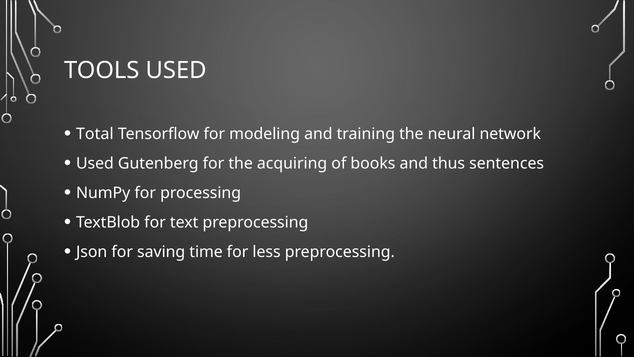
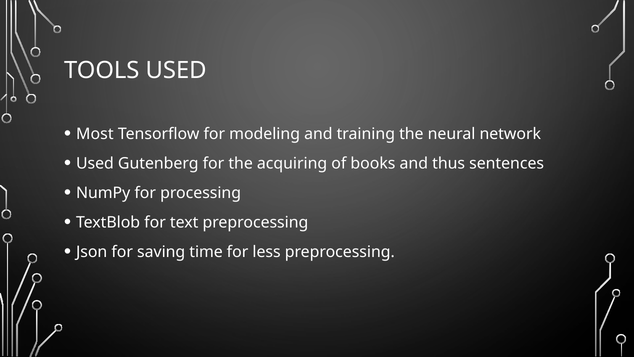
Total: Total -> Most (95, 134)
